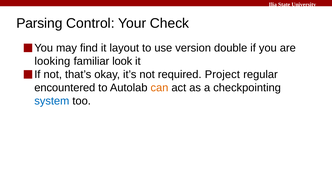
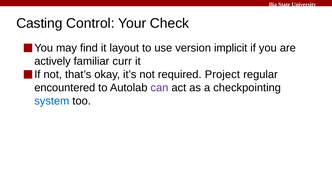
Parsing: Parsing -> Casting (39, 23)
double: double -> implicit (231, 48)
looking: looking -> actively (52, 61)
look: look -> curr (122, 61)
can colour: orange -> purple (159, 88)
